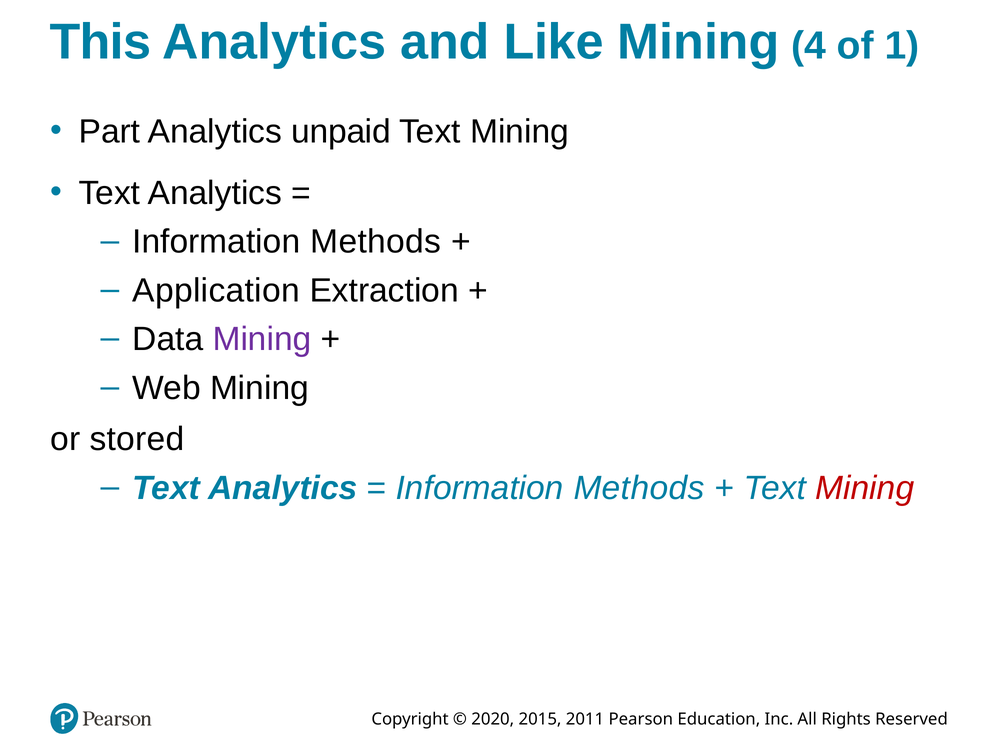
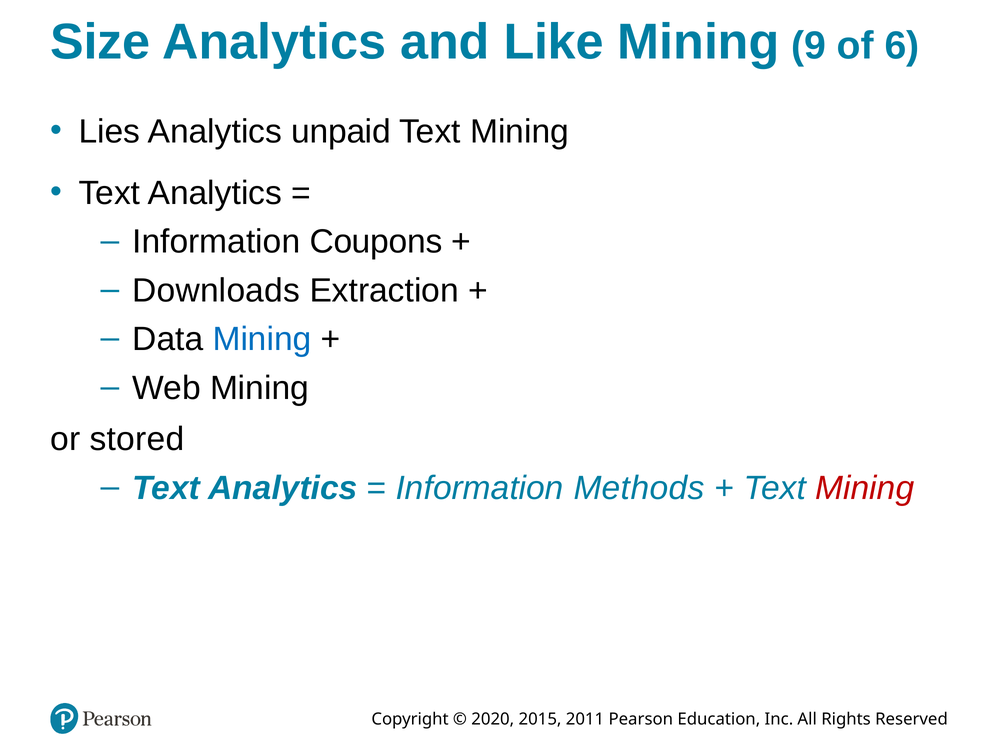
This: This -> Size (100, 42)
4: 4 -> 9 (809, 46)
1: 1 -> 6 (902, 46)
Part: Part -> Lies (109, 132)
Methods: Methods -> Coupons (376, 242)
Application: Application -> Downloads (216, 291)
Mining colour: purple -> blue (262, 339)
